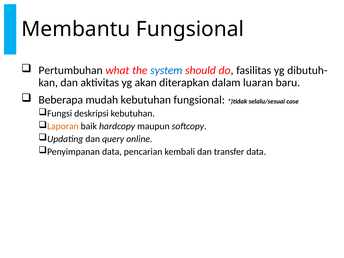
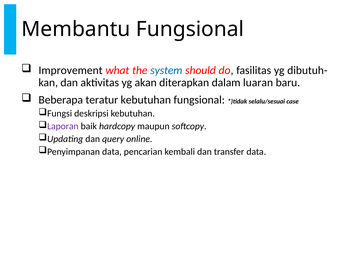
Pertumbuhan: Pertumbuhan -> Improvement (71, 70)
mudah: mudah -> teratur (102, 100)
Laporan colour: orange -> purple (63, 126)
